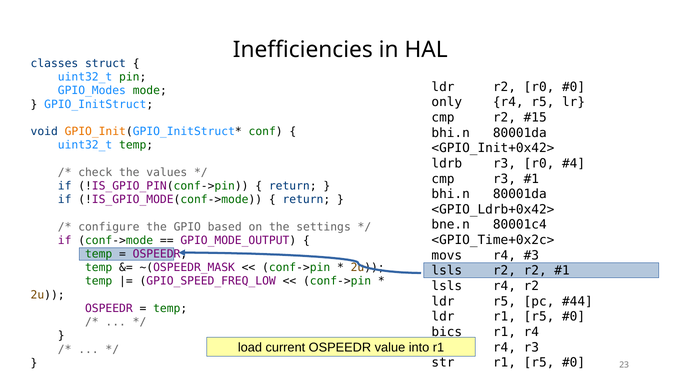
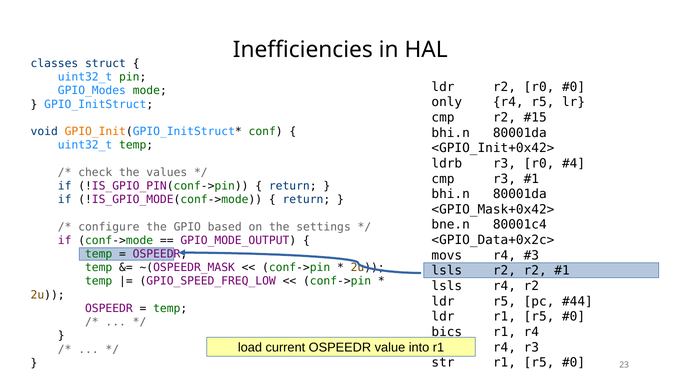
<GPIO_Ldrb+0x42>: <GPIO_Ldrb+0x42> -> <GPIO_Mask+0x42> (493, 209)
<GPIO_Time+0x2c>: <GPIO_Time+0x2c> -> <GPIO_Data+0x2c> (493, 240)
